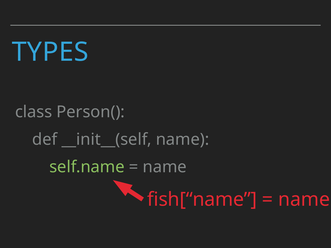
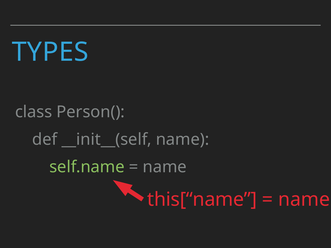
fish[“name: fish[“name -> this[“name (202, 200)
